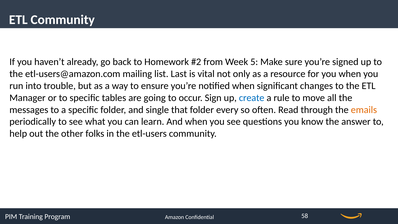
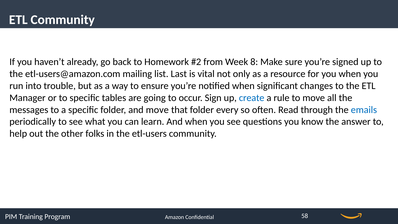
5: 5 -> 8 (254, 62)
and single: single -> move (157, 110)
emails colour: orange -> blue (364, 110)
